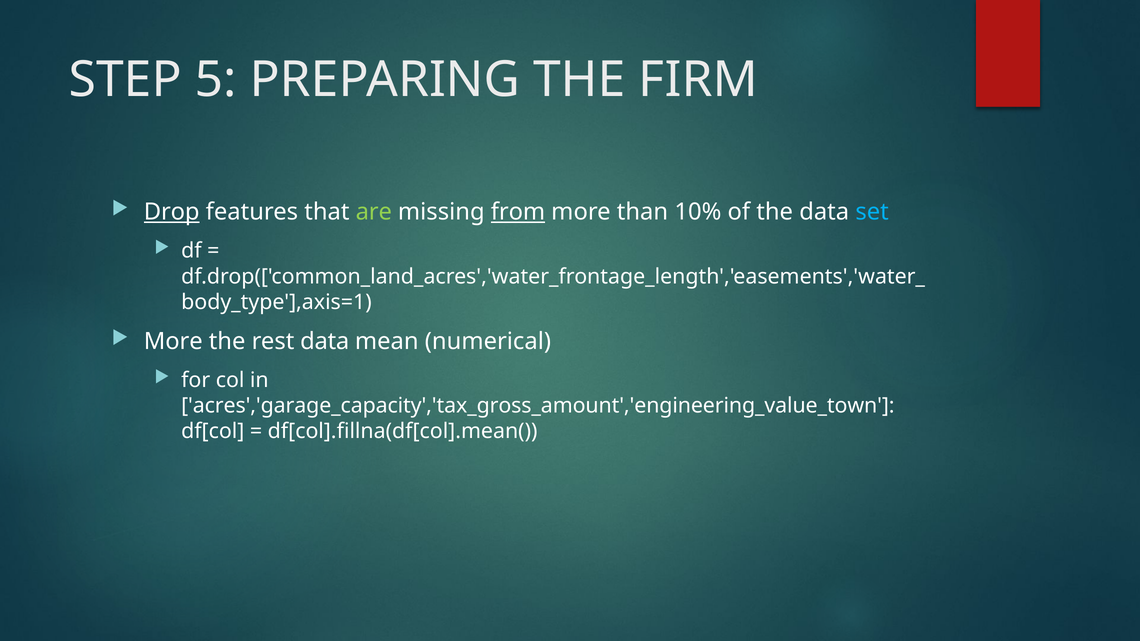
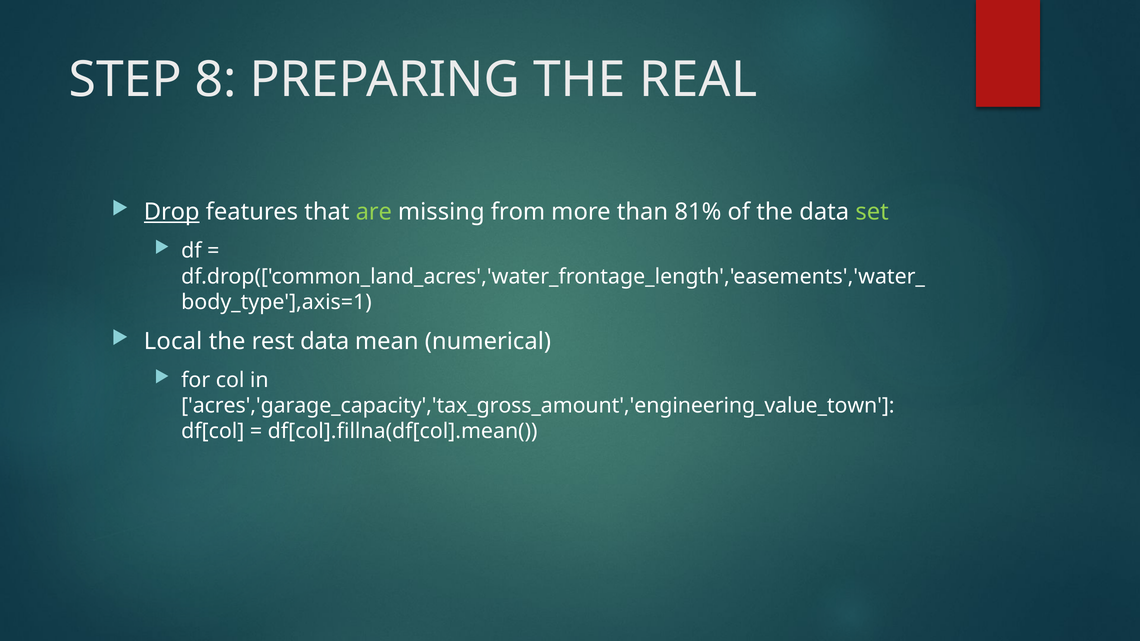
5: 5 -> 8 (216, 80)
FIRM: FIRM -> REAL (698, 80)
from underline: present -> none (518, 212)
10%: 10% -> 81% (698, 212)
set colour: light blue -> light green (872, 212)
More: More -> Local (173, 341)
